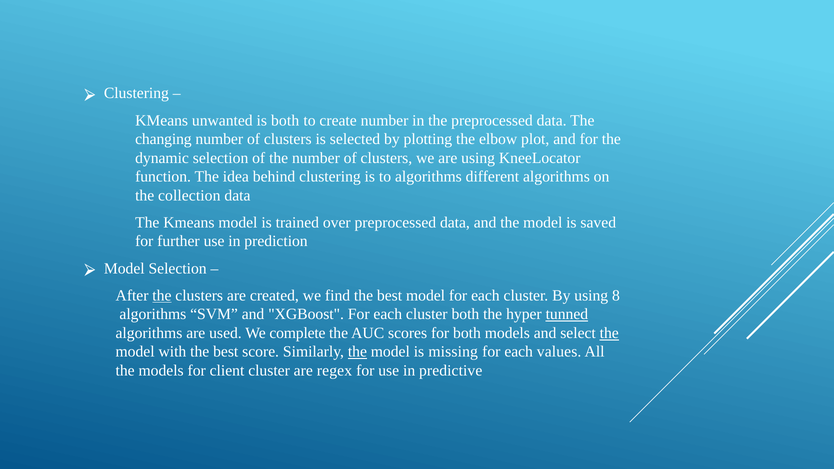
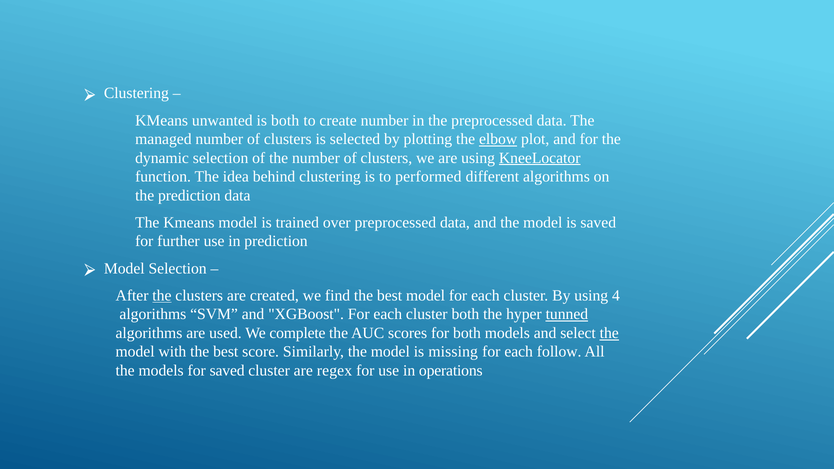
changing: changing -> managed (163, 139)
elbow underline: none -> present (498, 139)
KneeLocator underline: none -> present (540, 158)
to algorithms: algorithms -> performed (428, 177)
the collection: collection -> prediction (189, 196)
8: 8 -> 4 (616, 296)
the underline: present -> none (357, 352)
values: values -> follow (559, 352)
for client: client -> saved (227, 371)
predictive: predictive -> operations (451, 371)
